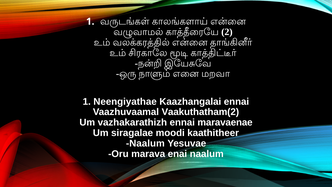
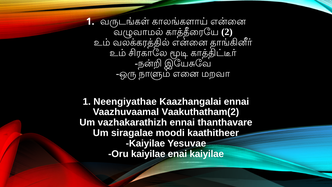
maravaenae: maravaenae -> thanthavare (225, 122)
Naalum: Naalum -> Kaiyilae (145, 143)
Oru marava: marava -> kaiyilae (148, 154)
enai naalum: naalum -> kaiyilae (207, 154)
